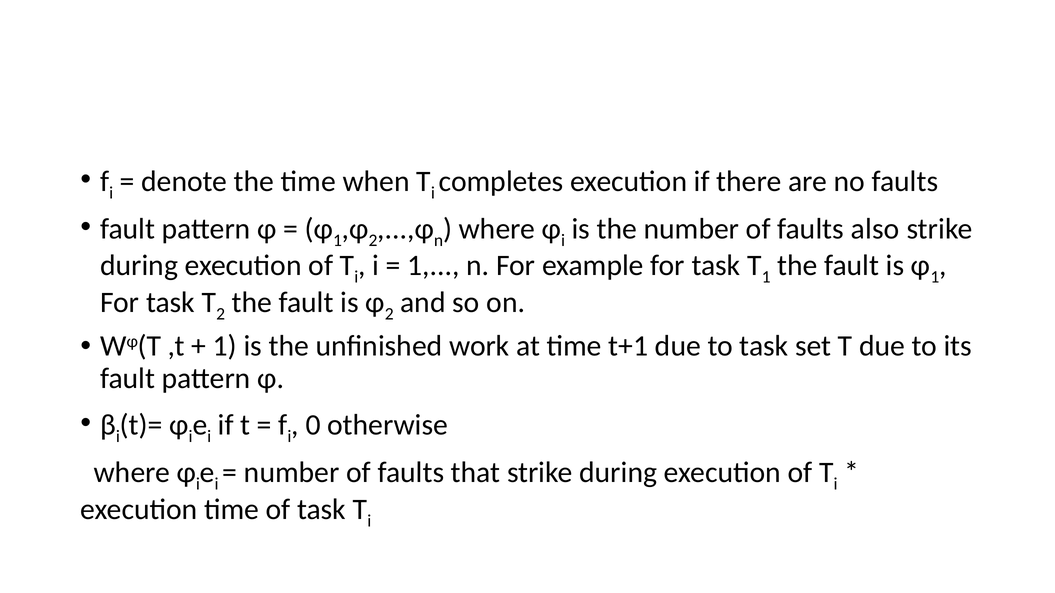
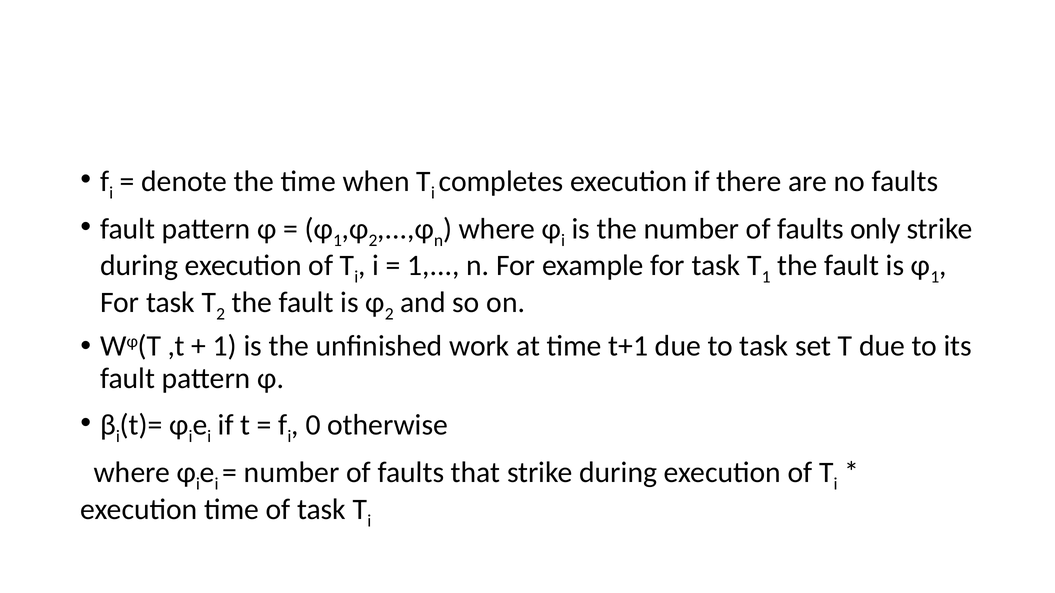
also: also -> only (875, 229)
